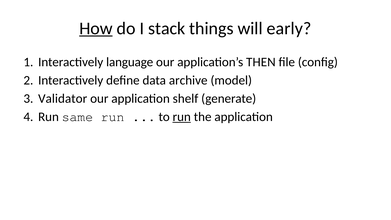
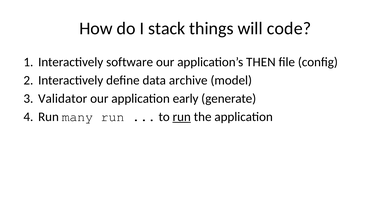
How underline: present -> none (96, 28)
early: early -> code (289, 28)
language: language -> software (130, 62)
shelf: shelf -> early (186, 98)
same: same -> many (77, 117)
